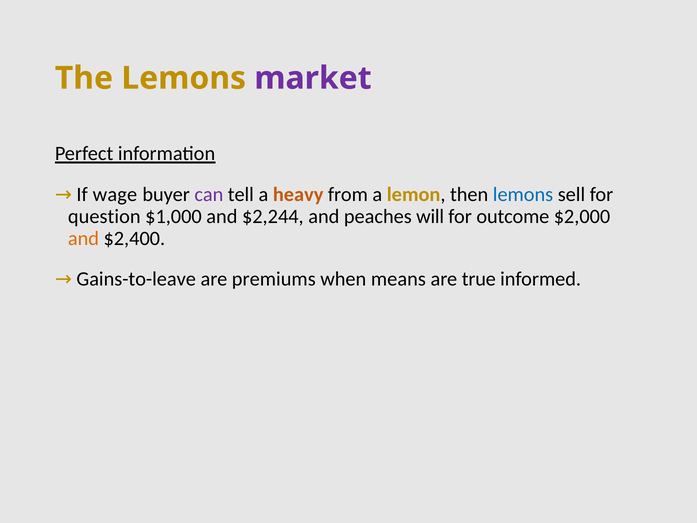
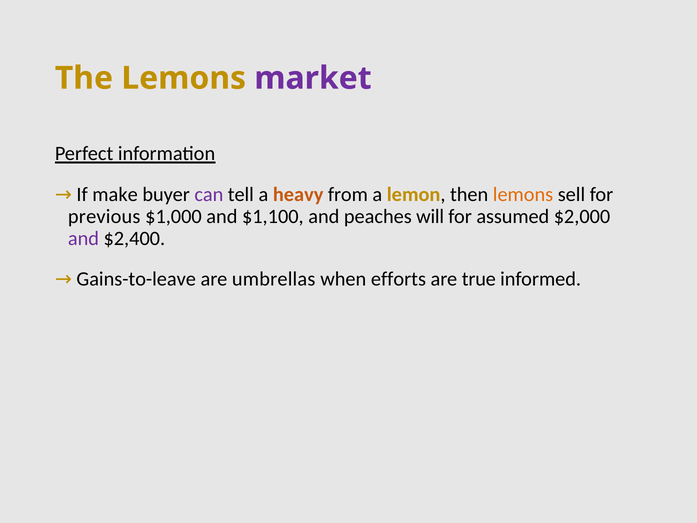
wage: wage -> make (115, 194)
lemons colour: blue -> orange (523, 194)
question: question -> previous (104, 216)
$2,244: $2,244 -> $1,100 (273, 216)
outcome: outcome -> assumed (513, 216)
and colour: orange -> purple (83, 238)
premiums: premiums -> umbrellas (274, 279)
means: means -> efforts (398, 279)
